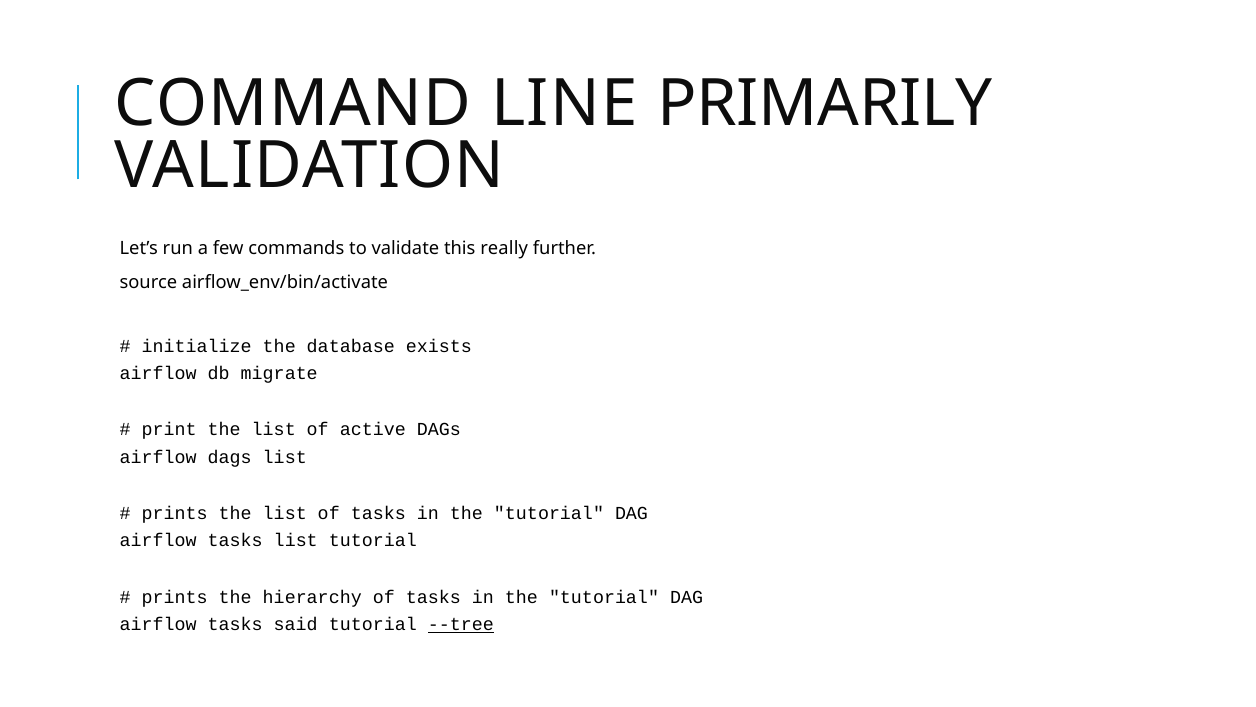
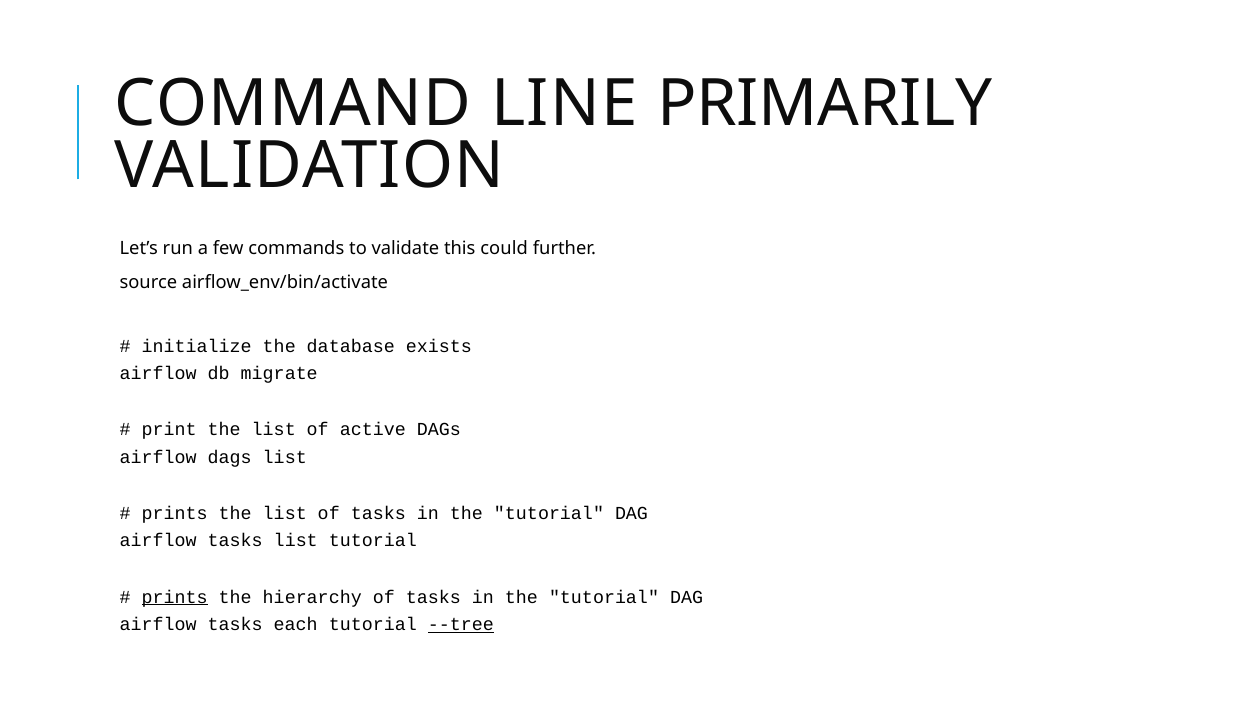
really: really -> could (504, 248)
prints underline: none -> present (175, 597)
said: said -> each (296, 624)
